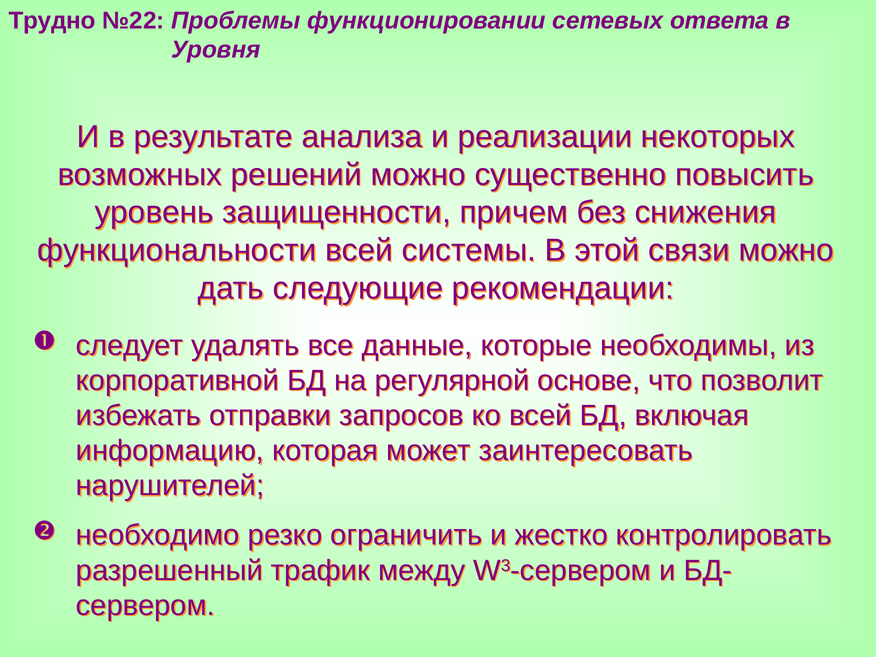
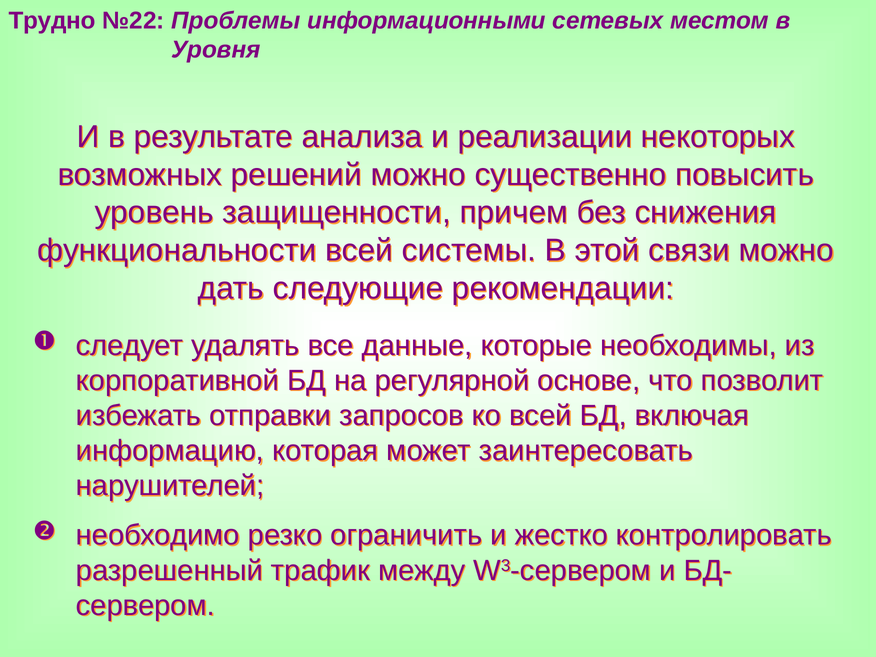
функционировании: функционировании -> информационными (427, 21)
ответа: ответа -> местом (720, 21)
